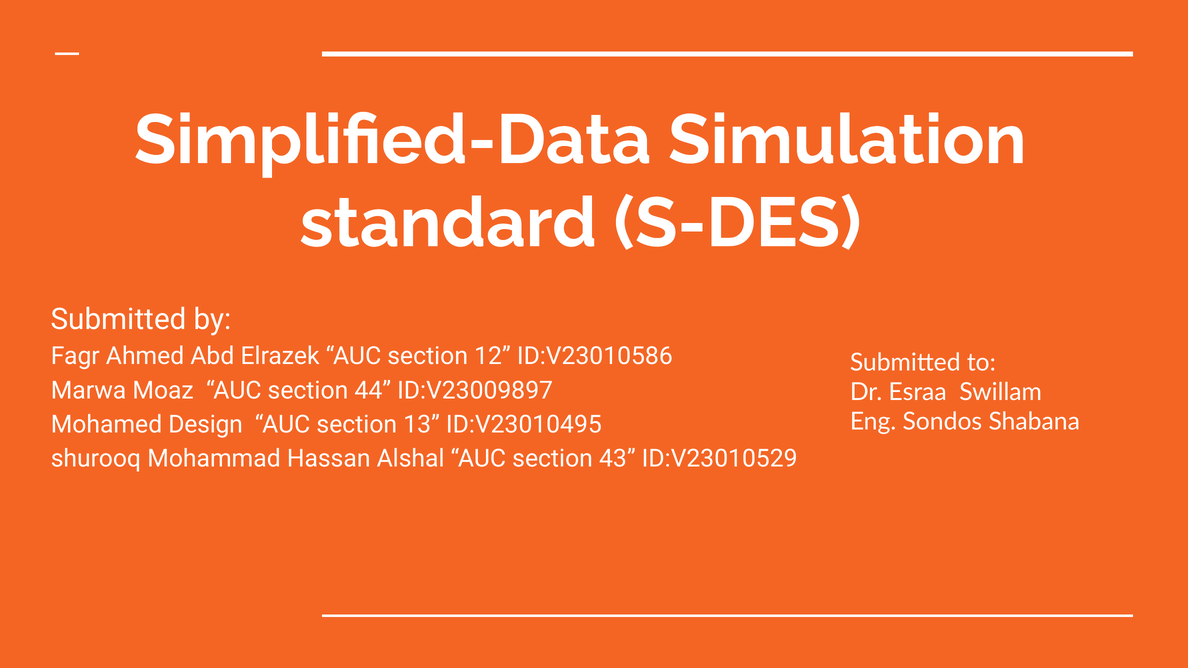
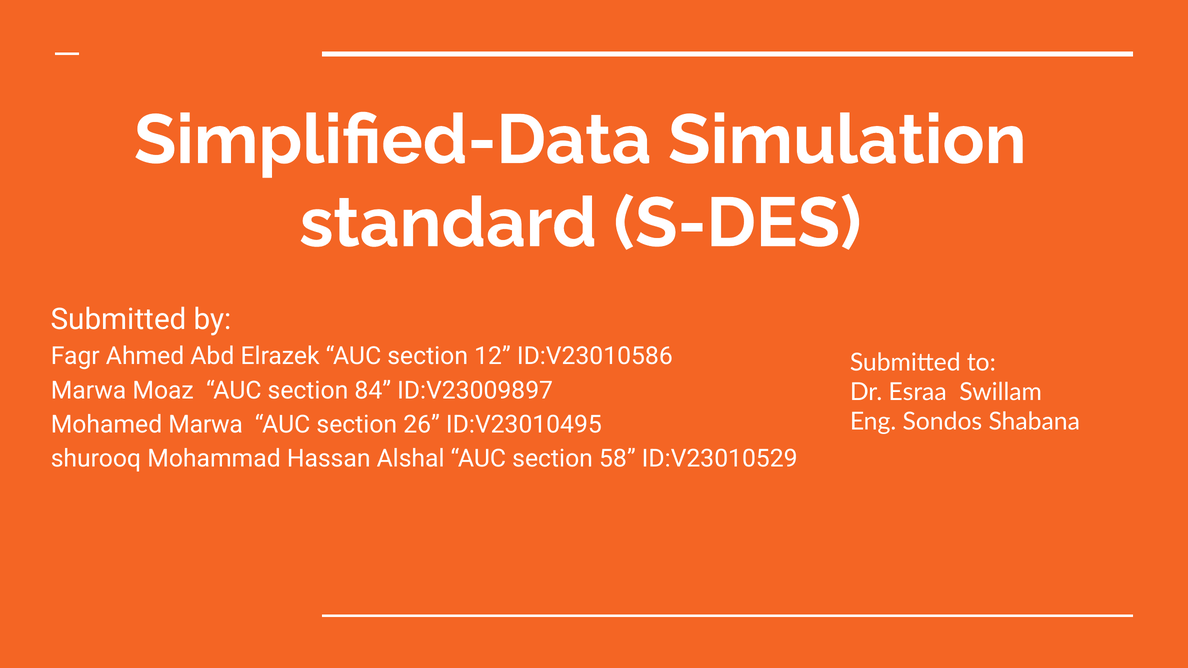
44: 44 -> 84 (373, 391)
Mohamed Design: Design -> Marwa (206, 425)
13: 13 -> 26 (422, 425)
43: 43 -> 58 (617, 459)
